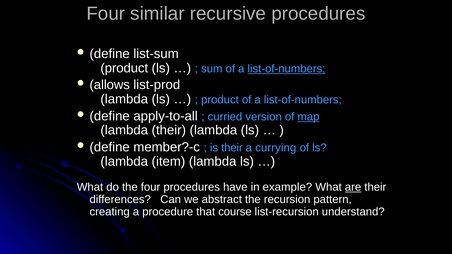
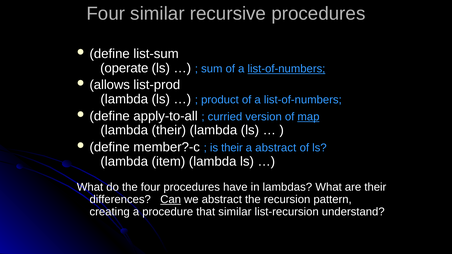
product: product -> operate (124, 68)
a currying: currying -> abstract (276, 148)
example: example -> lambdas (287, 187)
are underline: present -> none (353, 187)
Can underline: none -> present (171, 200)
that course: course -> similar (235, 212)
